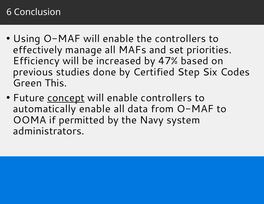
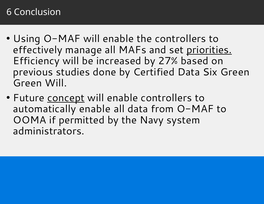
priorities underline: none -> present (209, 50)
47%: 47% -> 27% (168, 61)
Certified Step: Step -> Data (189, 72)
Six Codes: Codes -> Green (235, 72)
Green This: This -> Will (56, 83)
